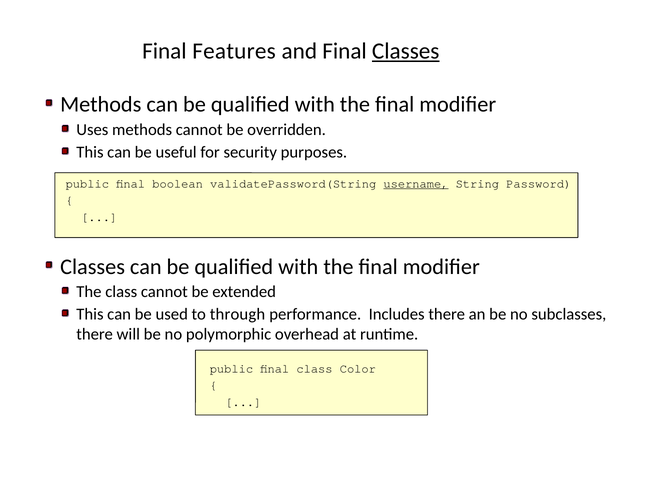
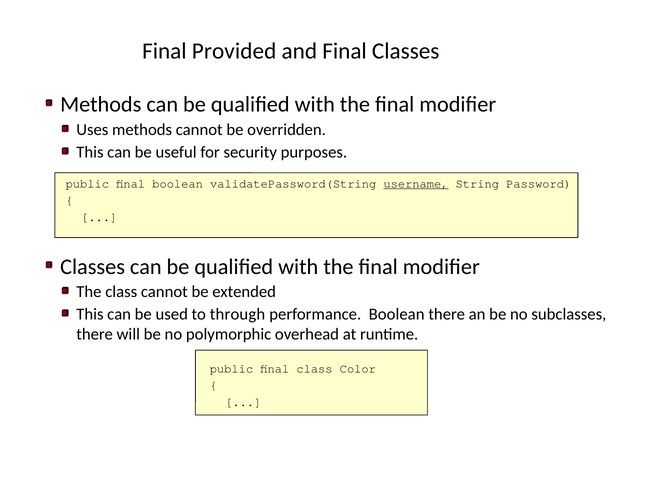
Features: Features -> Provided (234, 51)
Classes underline: present -> none (406, 51)
performance Includes: Includes -> Boolean (397, 314)
